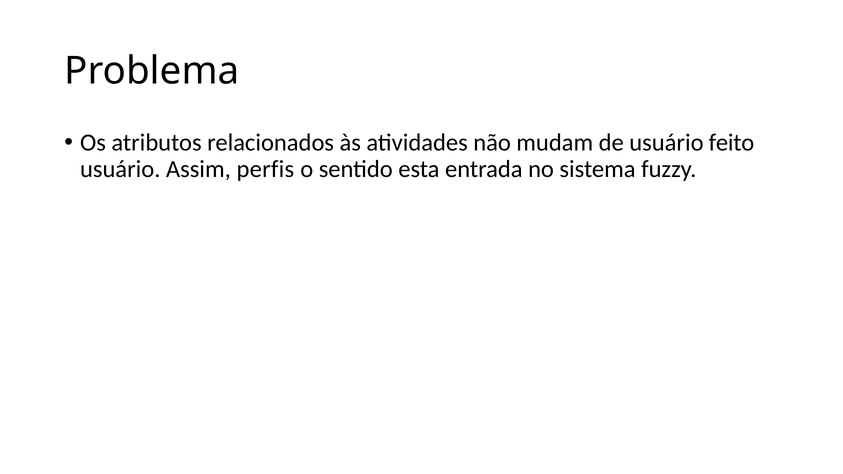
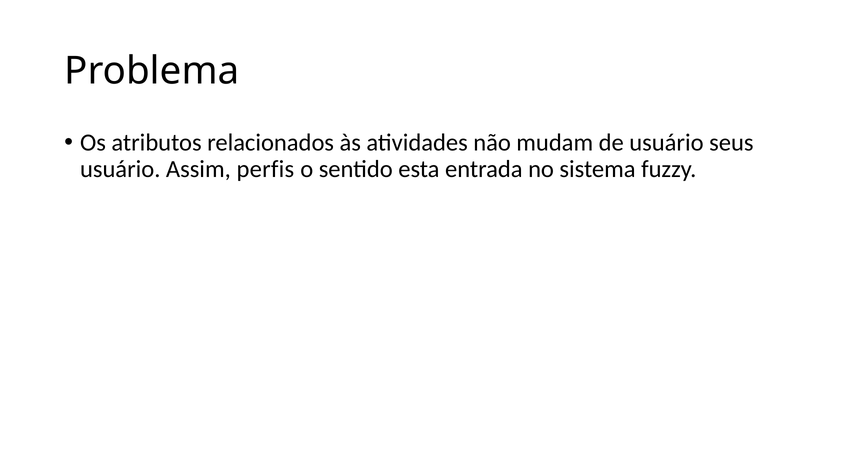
feito: feito -> seus (731, 143)
